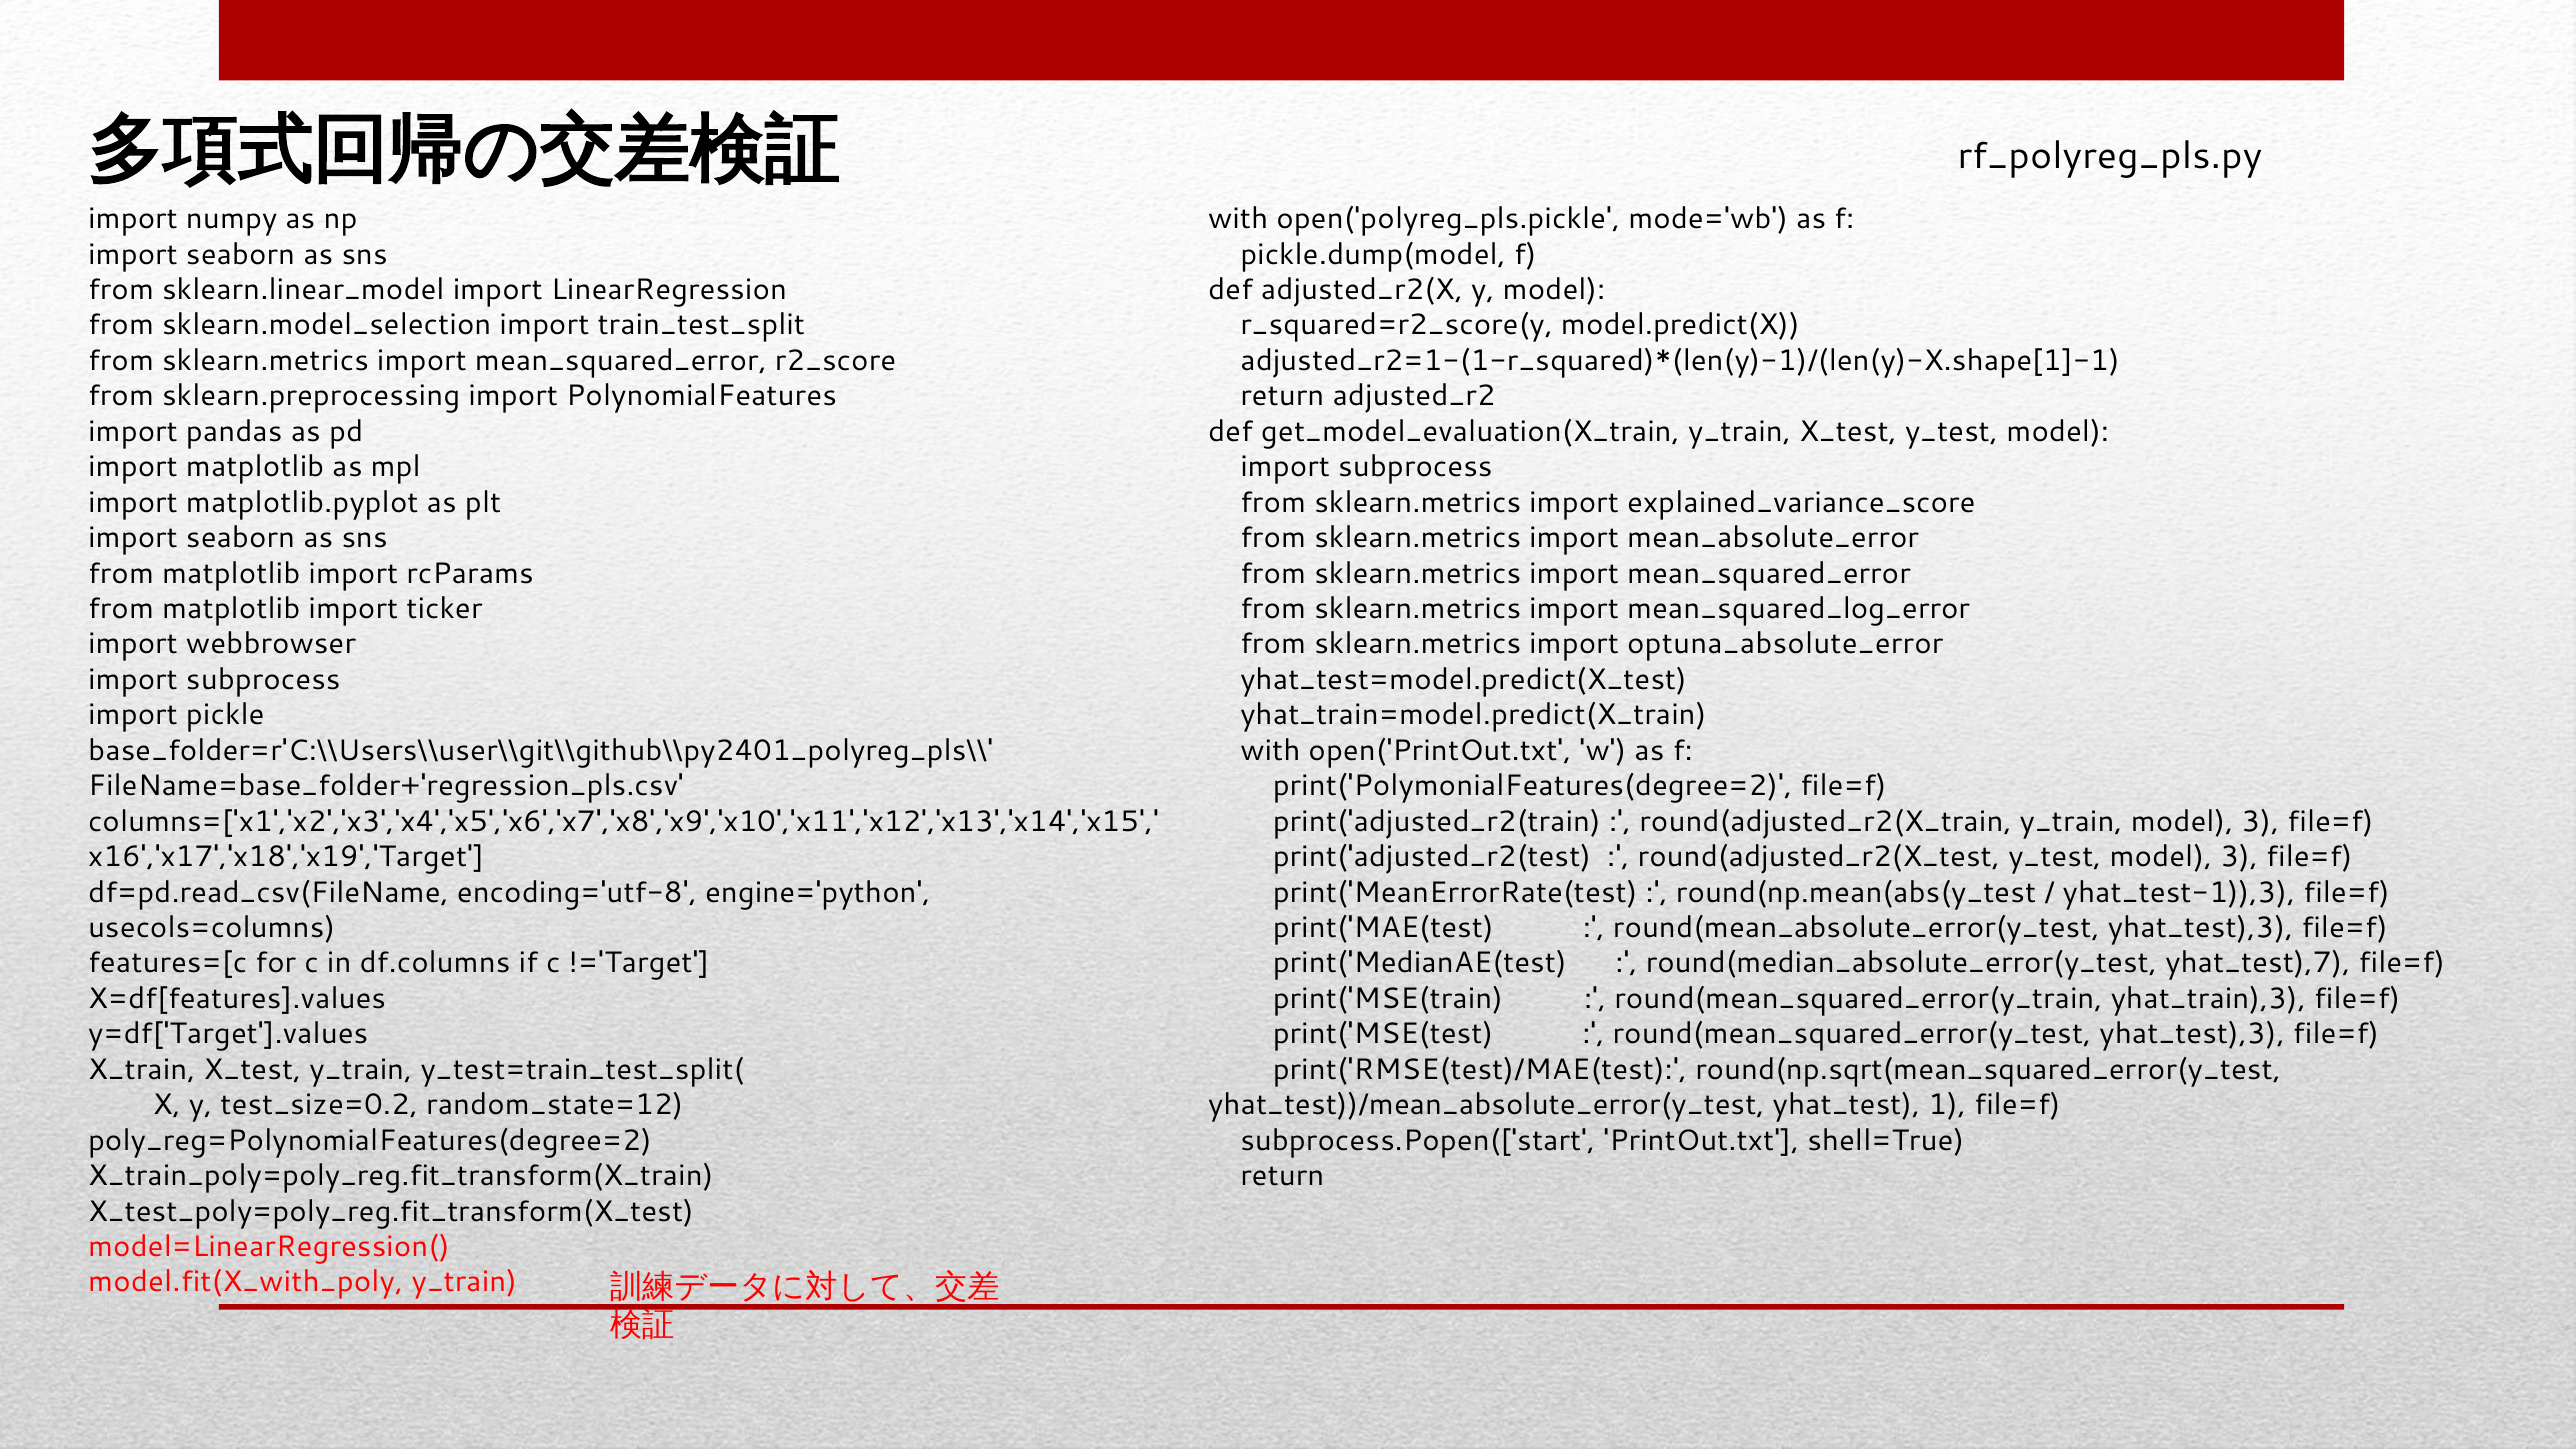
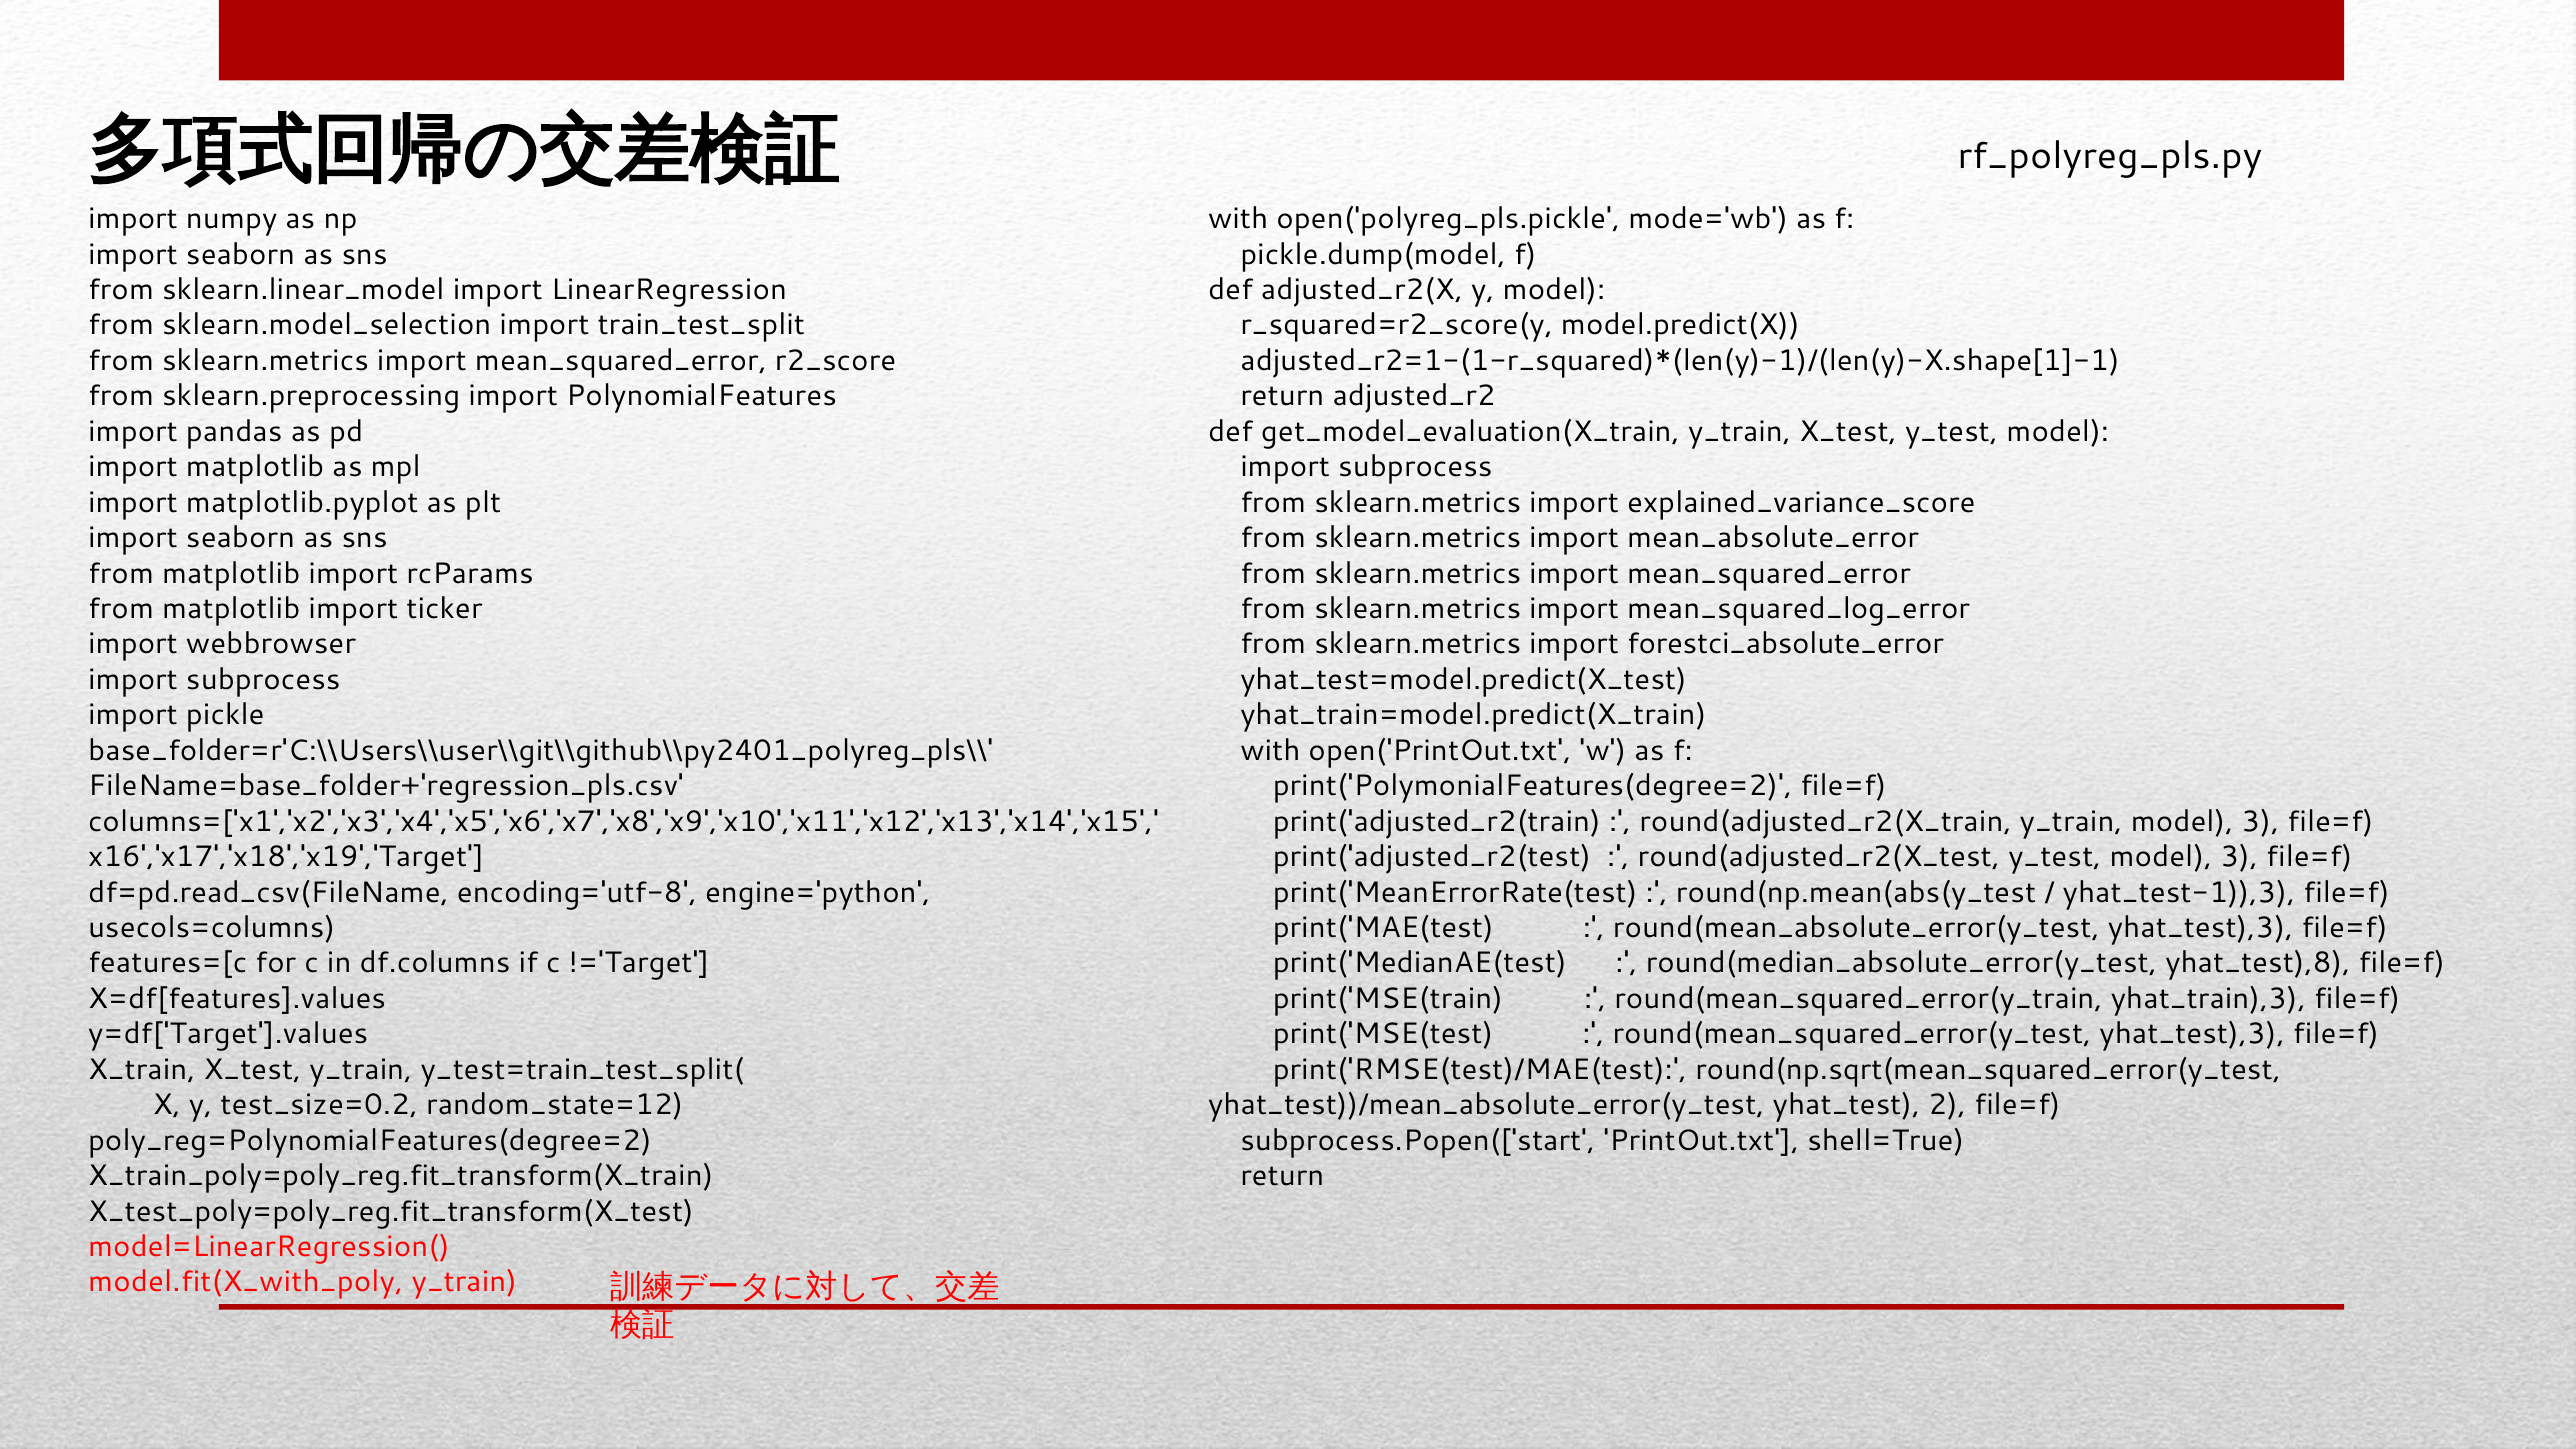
optuna_absolute_error: optuna_absolute_error -> forestci_absolute_error (1785, 644)
yhat_test),7: yhat_test),7 -> yhat_test),8 (2258, 963)
1: 1 -> 2 (1947, 1105)
